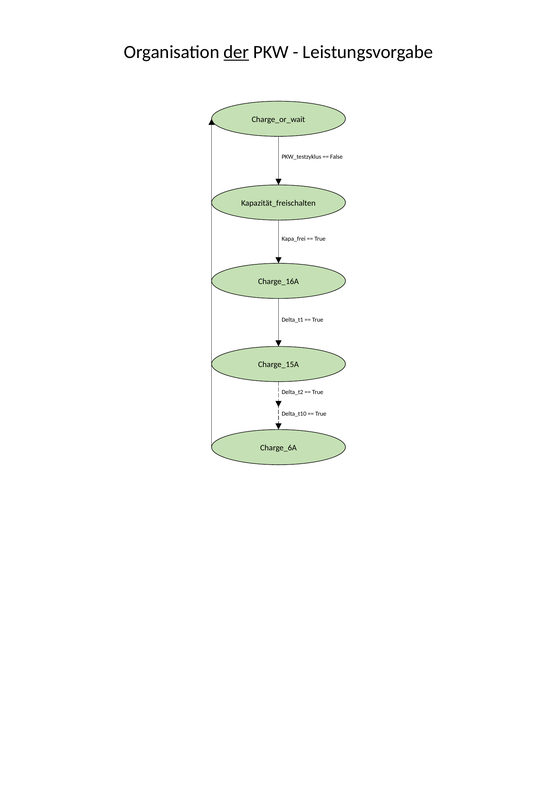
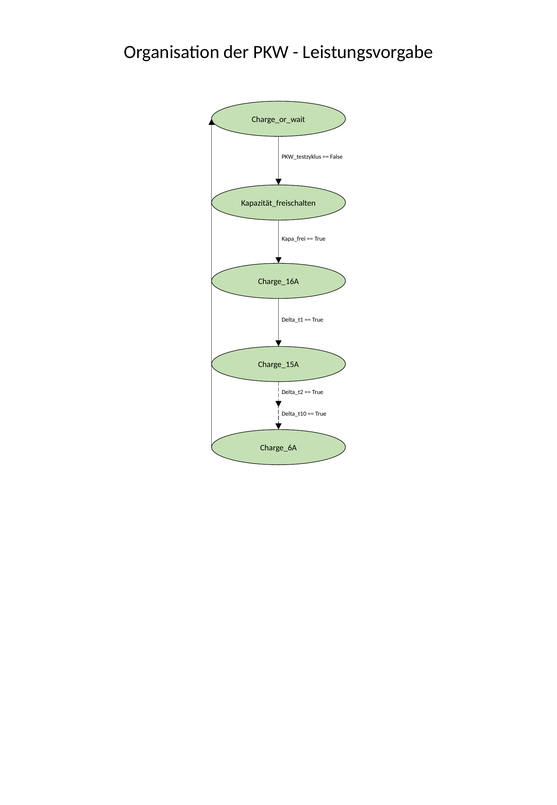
der underline: present -> none (236, 52)
